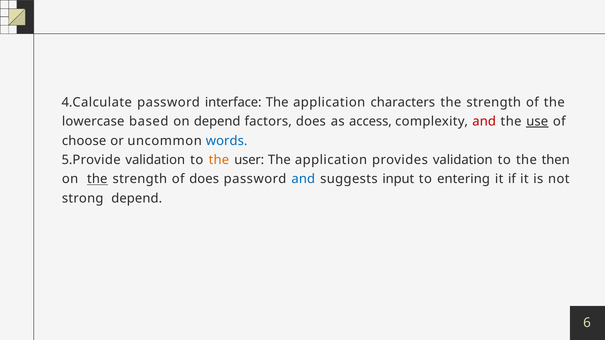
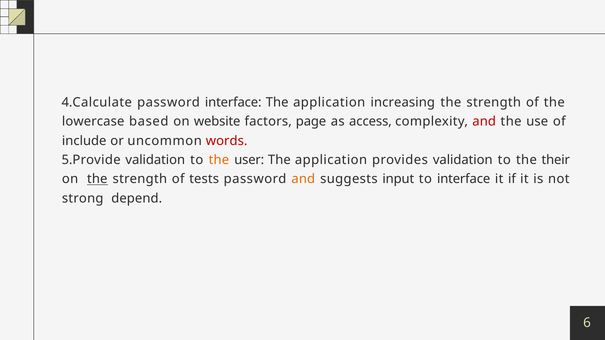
characters: characters -> increasing (403, 102)
on depend: depend -> website (217, 122)
factors does: does -> page (311, 122)
use underline: present -> none (537, 122)
choose: choose -> include (84, 141)
words colour: blue -> red (227, 141)
then: then -> their (556, 160)
of does: does -> tests (204, 179)
and colour: blue -> orange (303, 179)
to entering: entering -> interface (464, 179)
